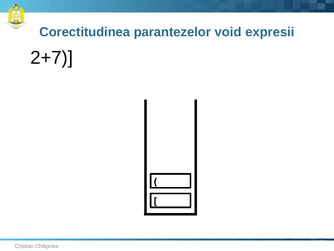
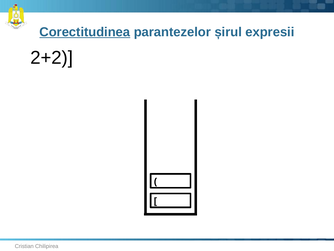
Corectitudinea underline: none -> present (85, 32)
void: void -> șirul (228, 32)
2+7: 2+7 -> 2+2 (52, 58)
